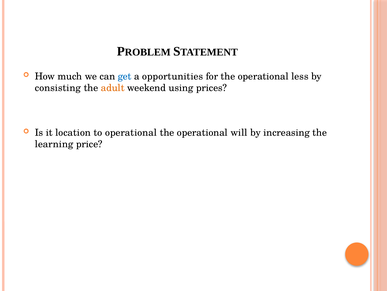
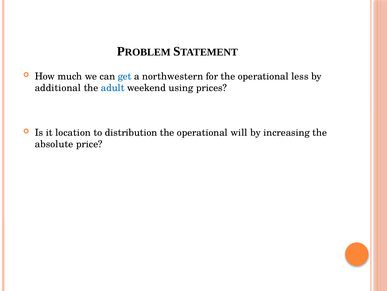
opportunities: opportunities -> northwestern (173, 76)
consisting: consisting -> additional (58, 88)
adult colour: orange -> blue (113, 88)
to operational: operational -> distribution (131, 132)
learning: learning -> absolute (54, 144)
